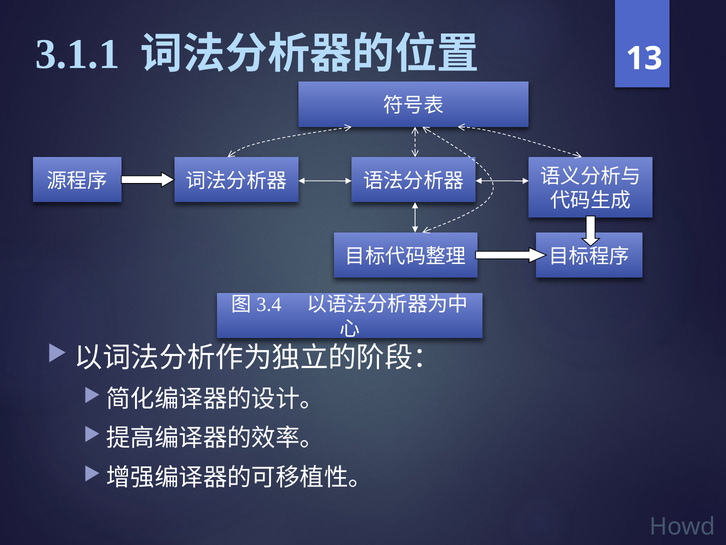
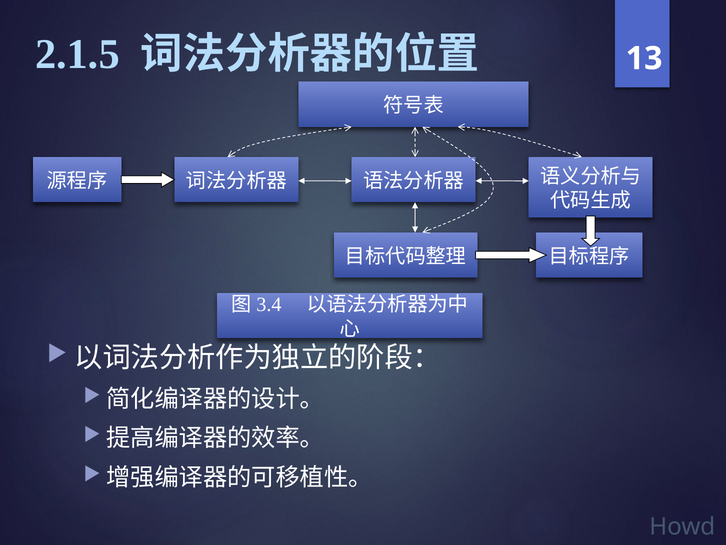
3.1.1: 3.1.1 -> 2.1.5 (77, 54)
